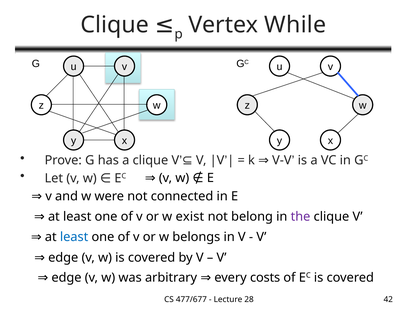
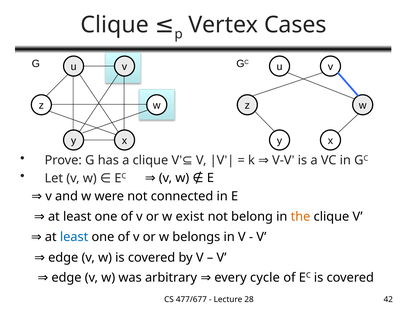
While: While -> Cases (295, 25)
the colour: purple -> orange (301, 217)
costs: costs -> cycle (265, 278)
